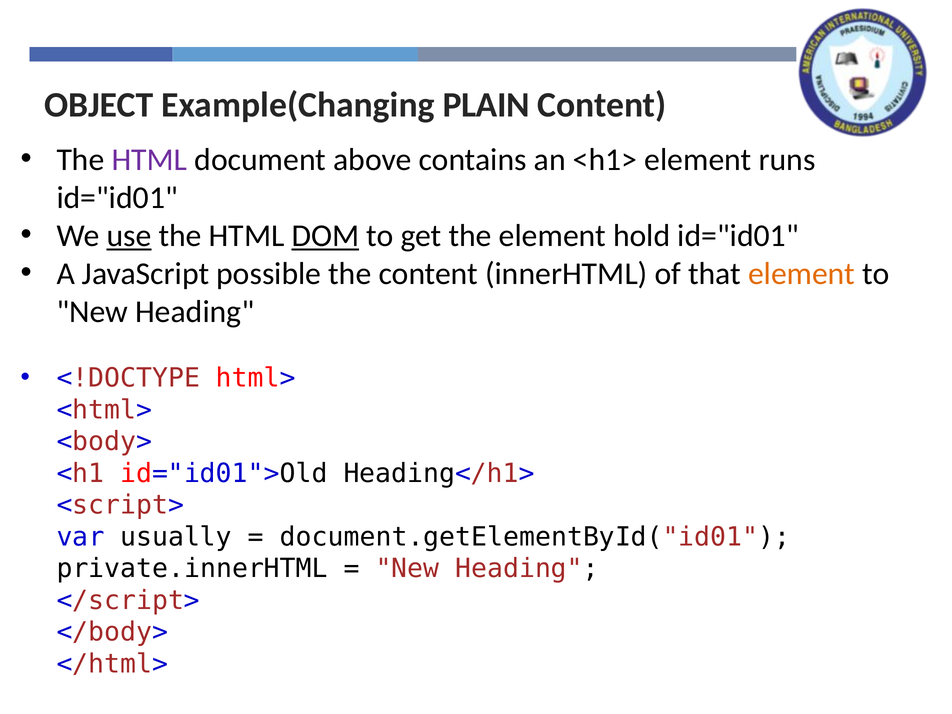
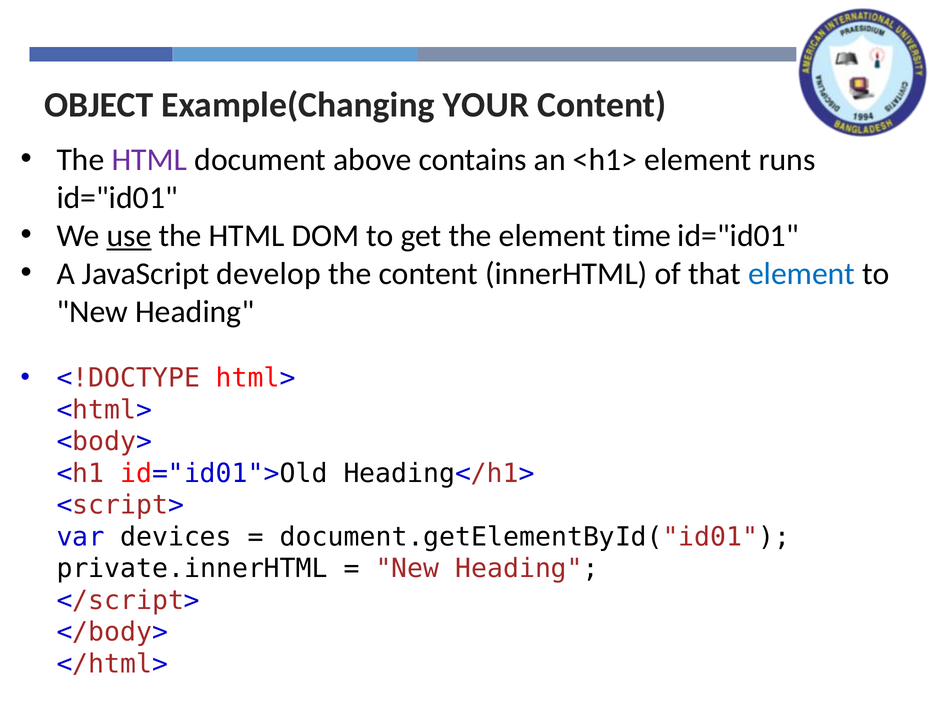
PLAIN: PLAIN -> YOUR (486, 105)
DOM underline: present -> none (325, 236)
hold: hold -> time (642, 236)
possible: possible -> develop (269, 274)
element colour: orange -> blue (802, 274)
usually: usually -> devices (176, 537)
